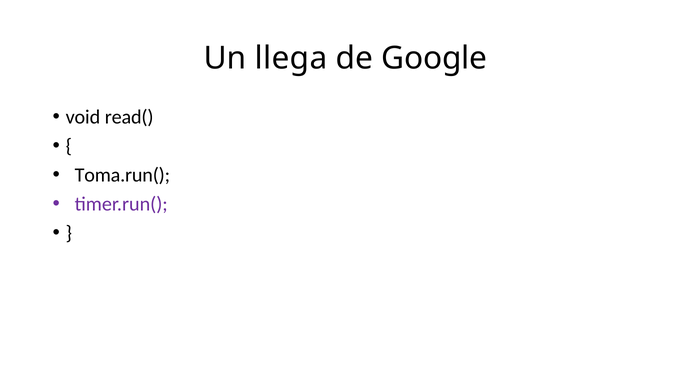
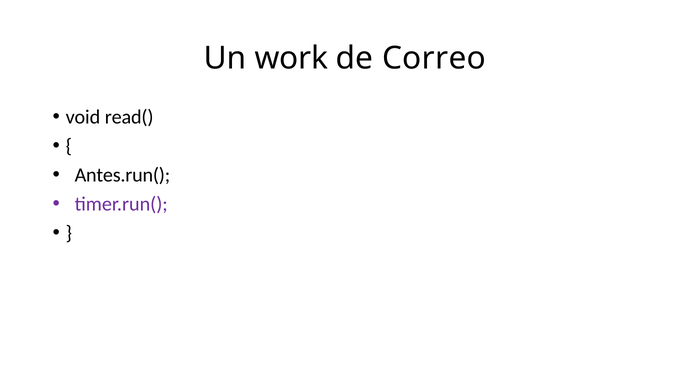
llega: llega -> work (291, 58)
Google: Google -> Correo (434, 58)
Toma.run(: Toma.run( -> Antes.run( (122, 175)
